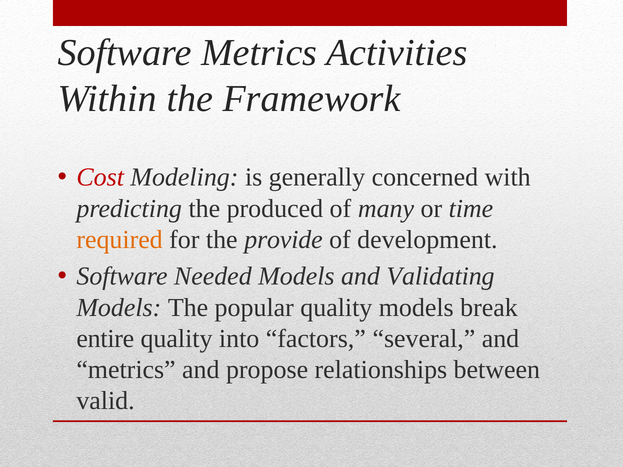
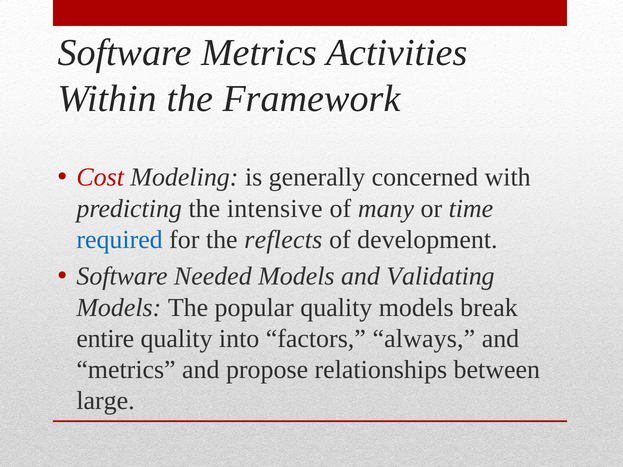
produced: produced -> intensive (275, 209)
required colour: orange -> blue (120, 240)
provide: provide -> reflects (283, 240)
several: several -> always (424, 339)
valid: valid -> large (106, 401)
